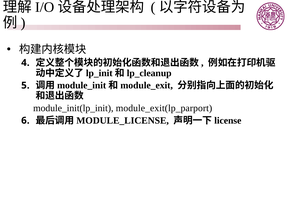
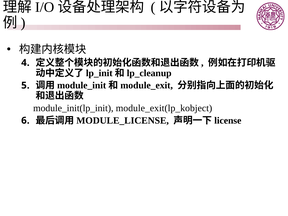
module_exit(lp_parport: module_exit(lp_parport -> module_exit(lp_kobject (164, 108)
